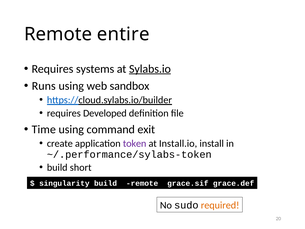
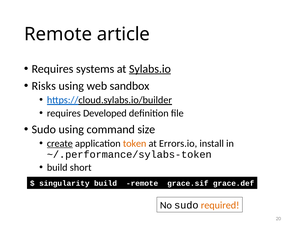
entire: entire -> article (123, 34)
Runs: Runs -> Risks (44, 86)
Time: Time -> Sudo (44, 129)
exit: exit -> size (146, 129)
create underline: none -> present (60, 143)
token colour: purple -> orange (135, 143)
Install.io: Install.io -> Errors.io (178, 143)
